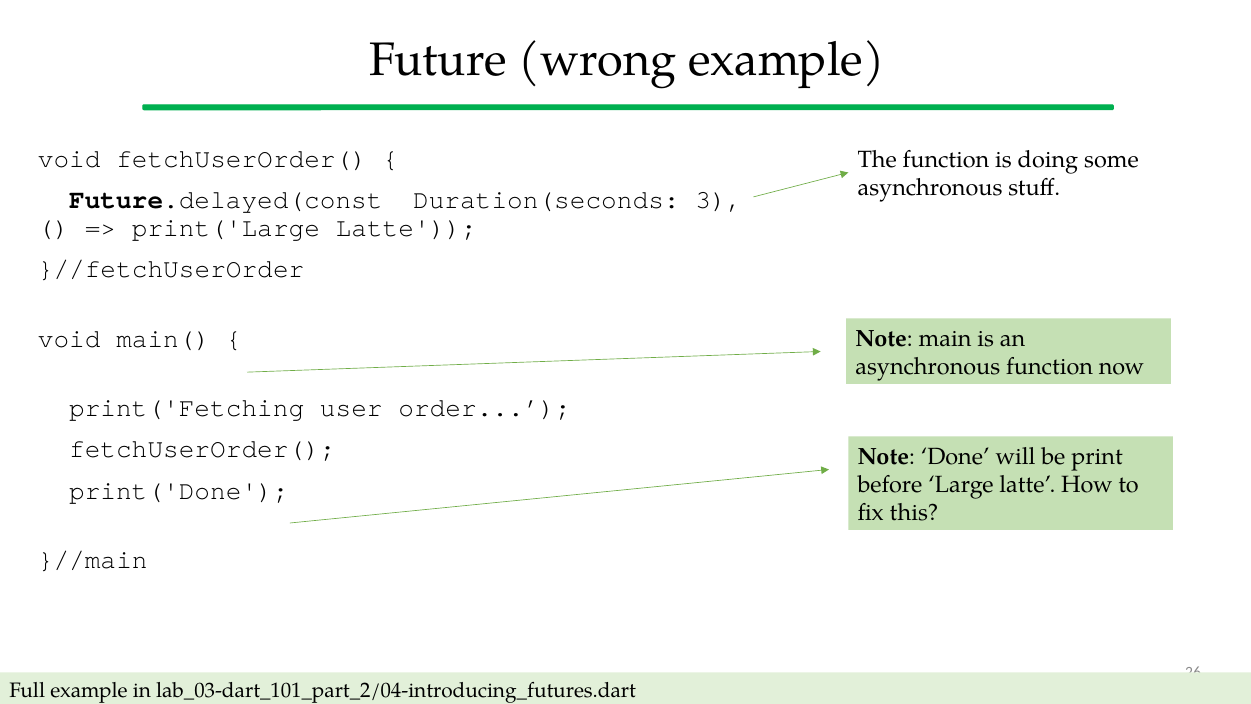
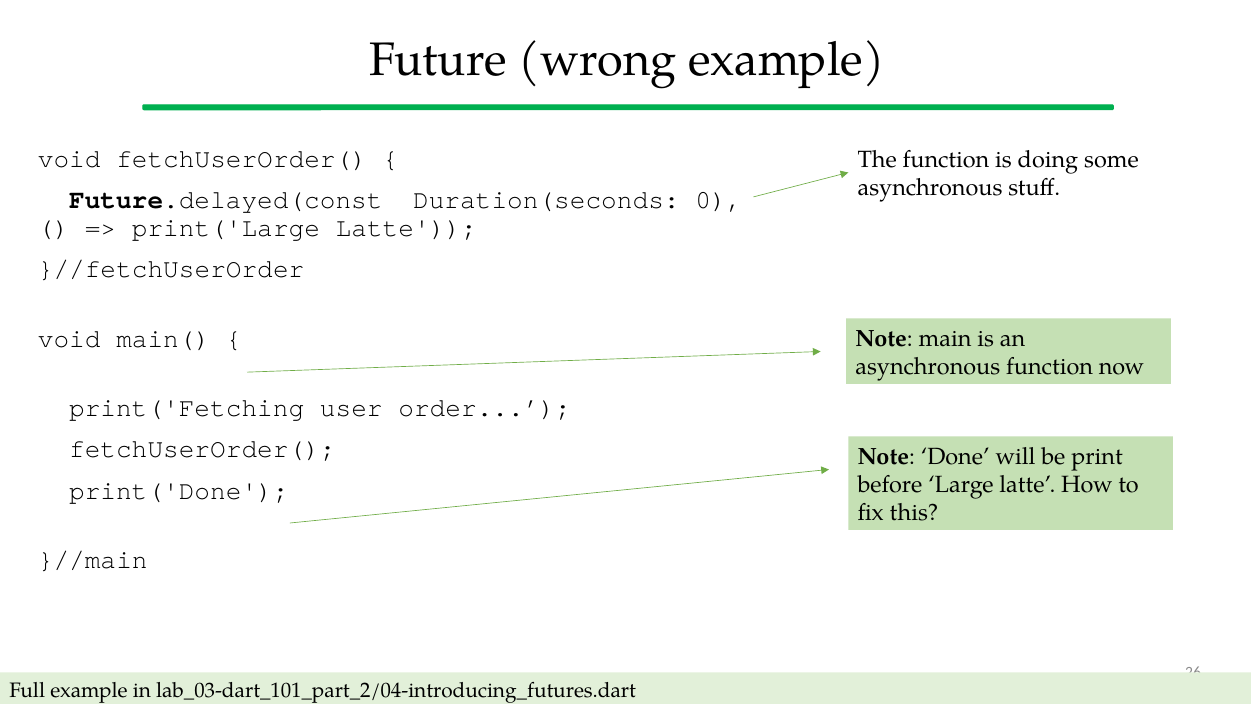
3: 3 -> 0 (719, 200)
